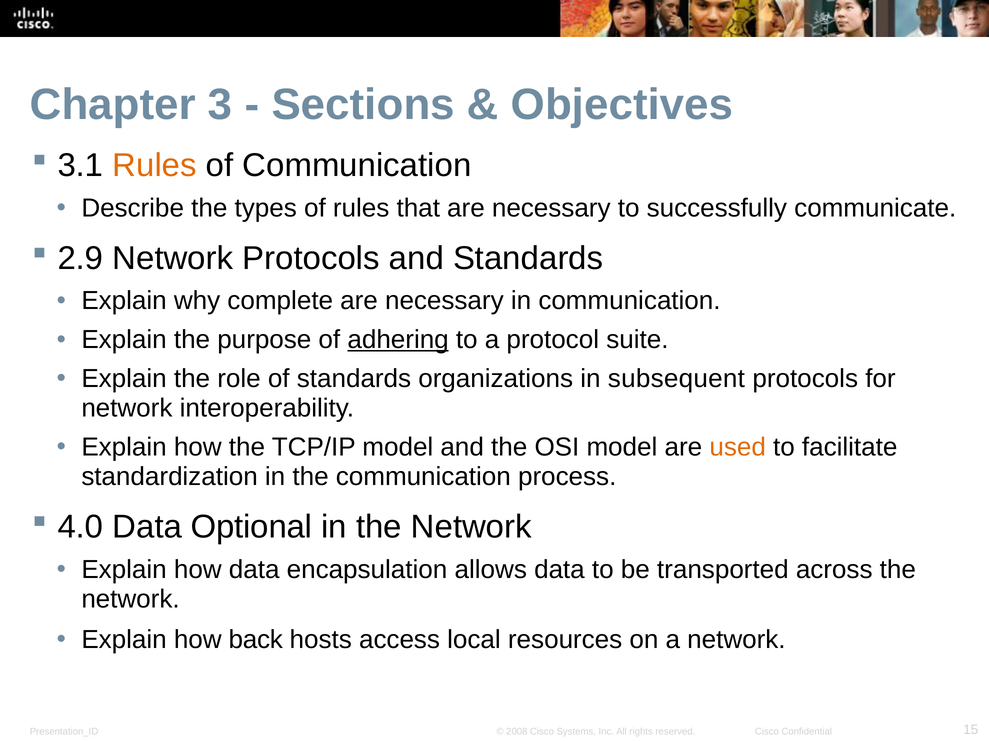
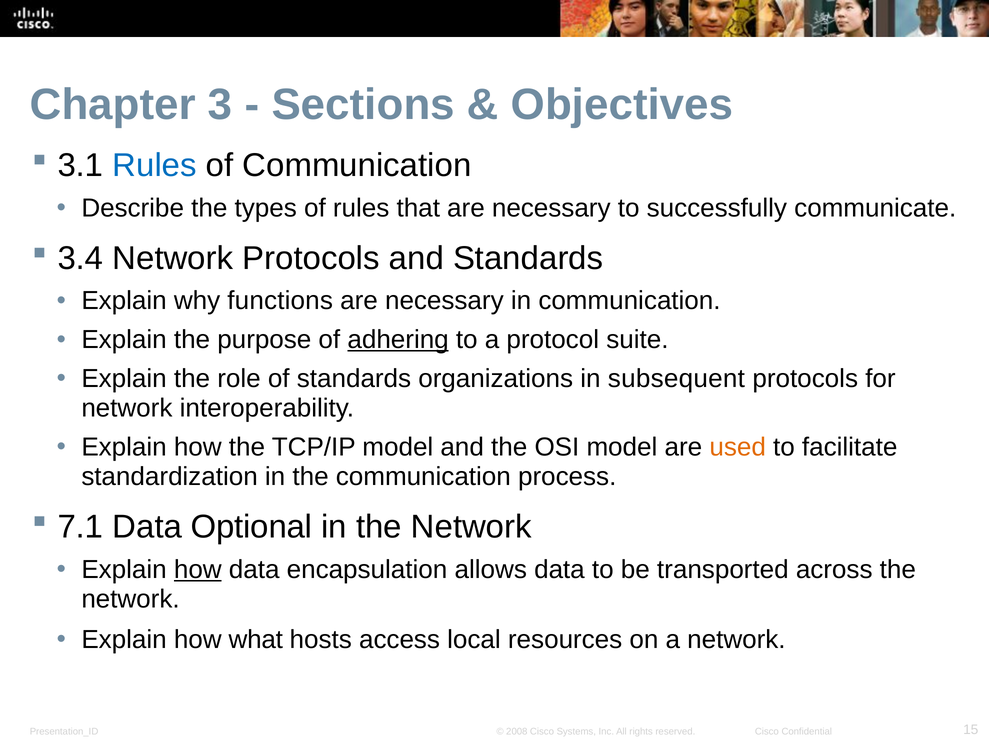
Rules colour: orange -> blue (155, 166)
2.9: 2.9 -> 3.4 (80, 258)
complete: complete -> functions (280, 301)
4.0: 4.0 -> 7.1 (80, 527)
how underline: none -> present (198, 570)
back: back -> what (256, 640)
